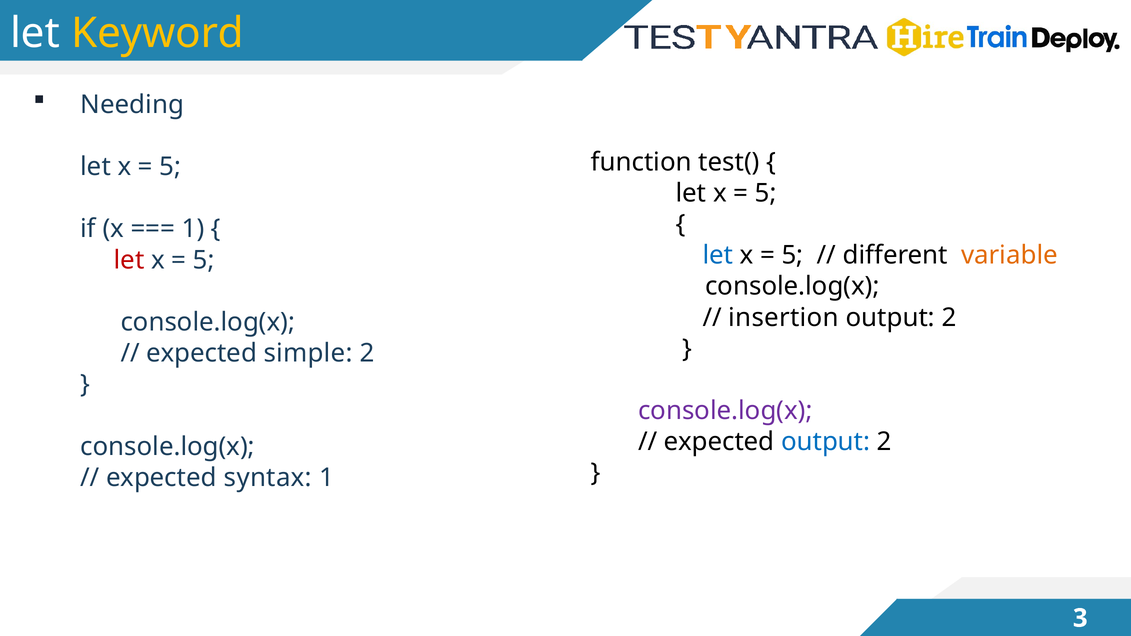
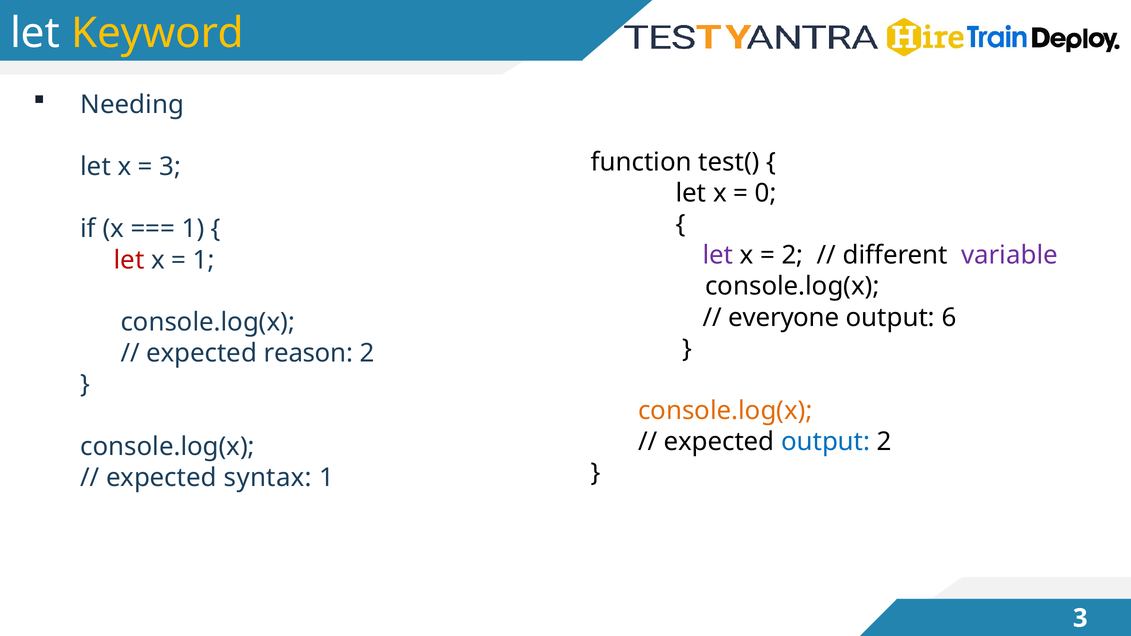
5: 5 -> 3 (170, 167)
5: 5 -> 0 (766, 193)
let colour: blue -> purple (718, 255)
5: 5 -> 2 (793, 255)
variable colour: orange -> purple (1009, 255)
5: 5 -> 1 (204, 260)
insertion: insertion -> everyone (784, 318)
2: 2 -> 6 (949, 318)
simple: simple -> reason (308, 353)
console.log(x colour: purple -> orange (725, 411)
